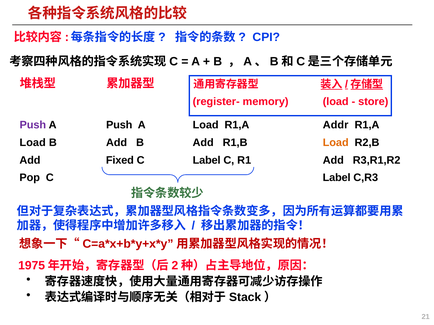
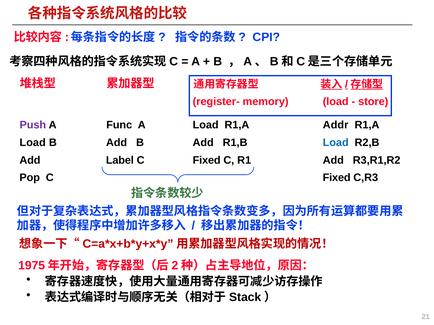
A Push: Push -> Func (119, 125)
Load colour: orange -> blue (336, 143)
Fixed: Fixed -> Label (120, 160)
Label: Label -> Fixed (207, 160)
Pop C Label: Label -> Fixed (337, 178)
